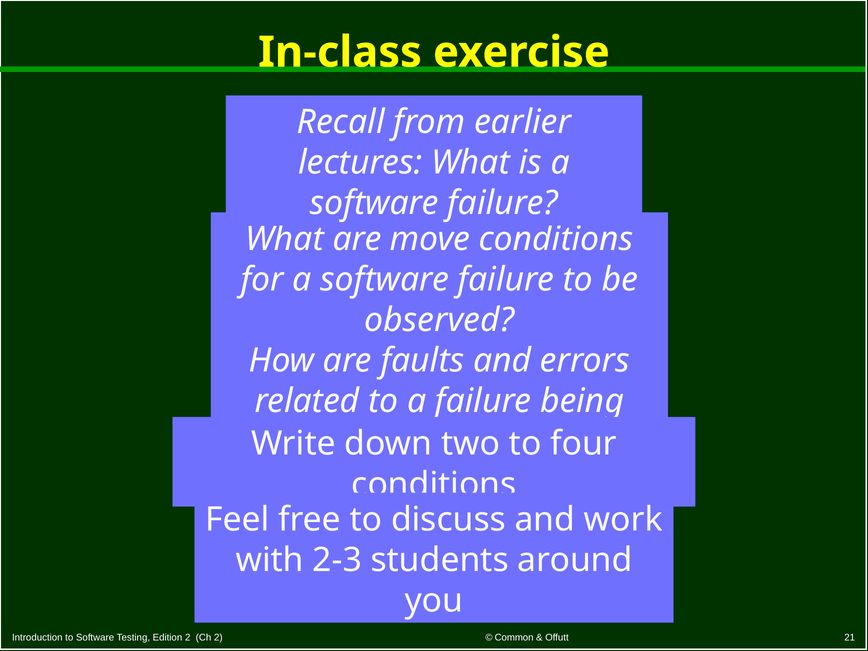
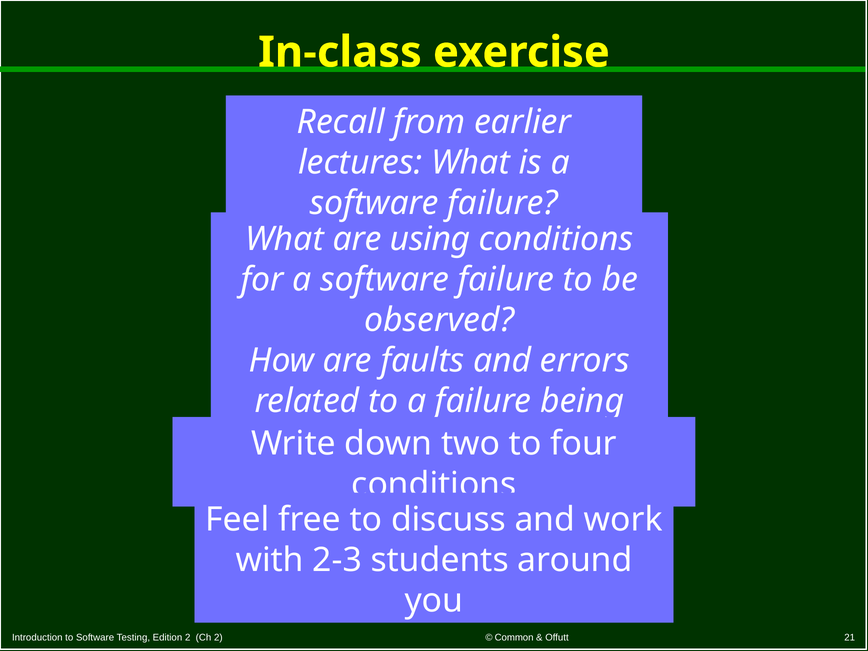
move: move -> using (430, 239)
